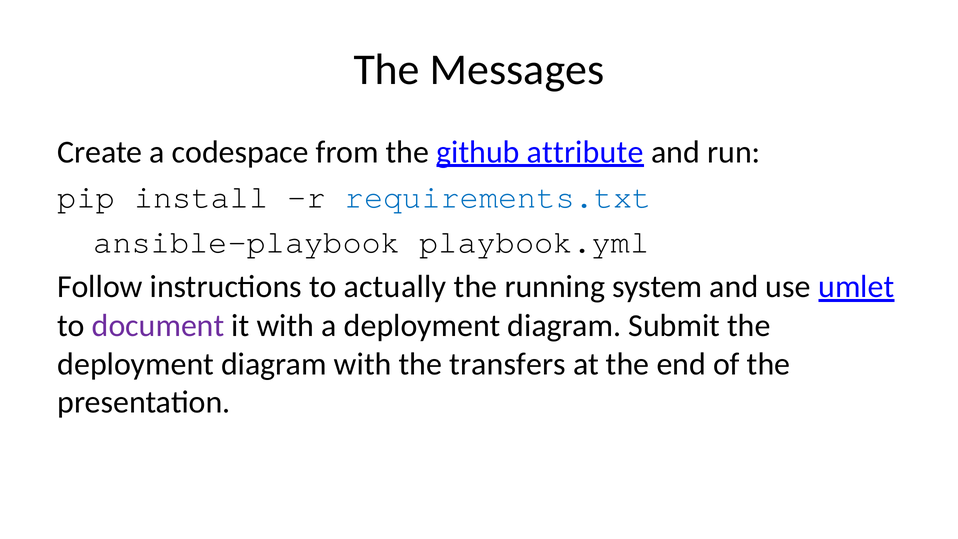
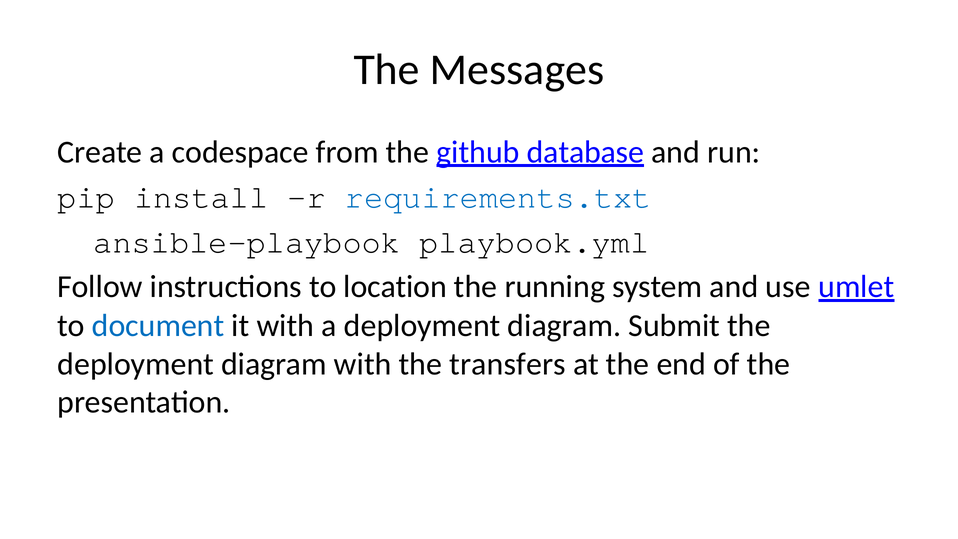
attribute: attribute -> database (585, 152)
actually: actually -> location (395, 287)
document colour: purple -> blue (158, 326)
